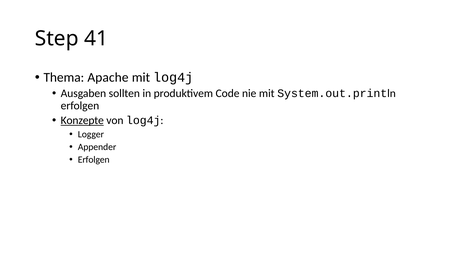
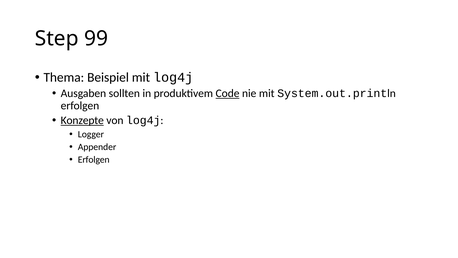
41: 41 -> 99 (96, 38)
Apache: Apache -> Beispiel (108, 77)
Code underline: none -> present (228, 93)
